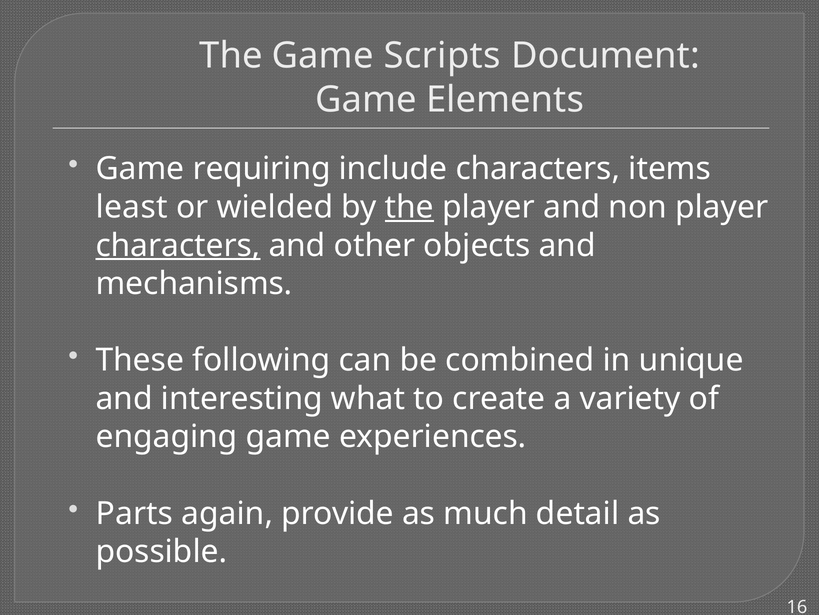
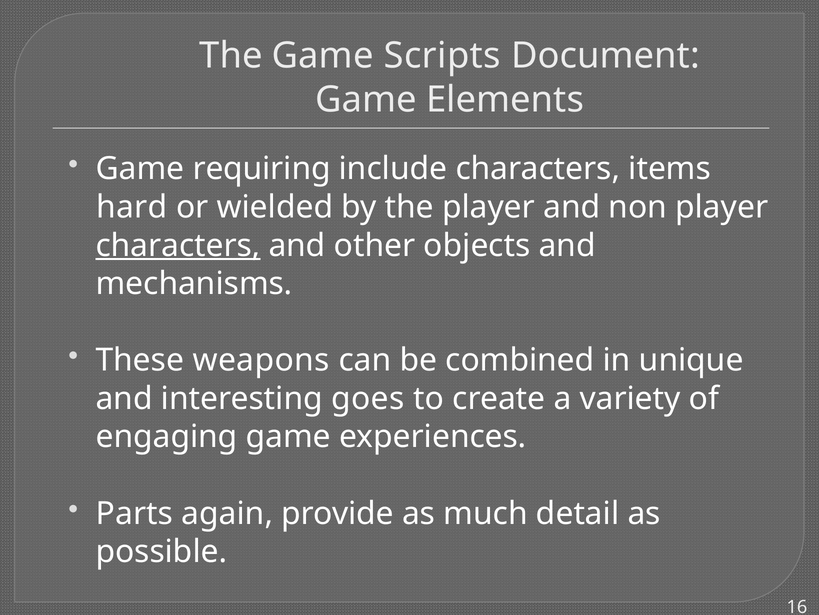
least: least -> hard (132, 207)
the underline: present -> none (409, 207)
following: following -> weapons (261, 360)
what: what -> goes (368, 398)
